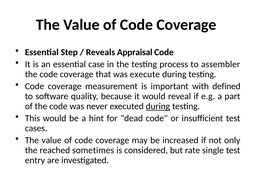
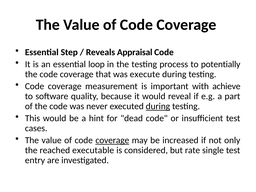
case: case -> loop (96, 64)
assembler: assembler -> potentially (221, 64)
defined: defined -> achieve (226, 86)
coverage underline: none -> present (112, 140)
sometimes: sometimes -> executable (93, 150)
